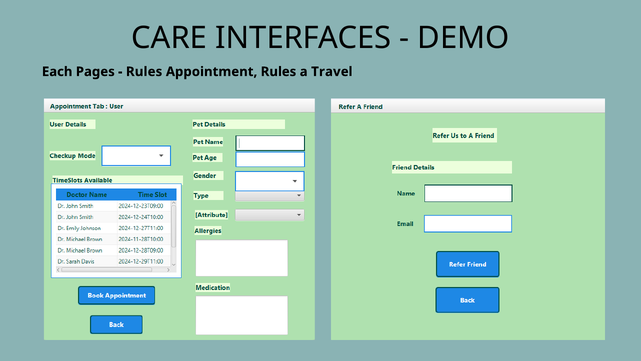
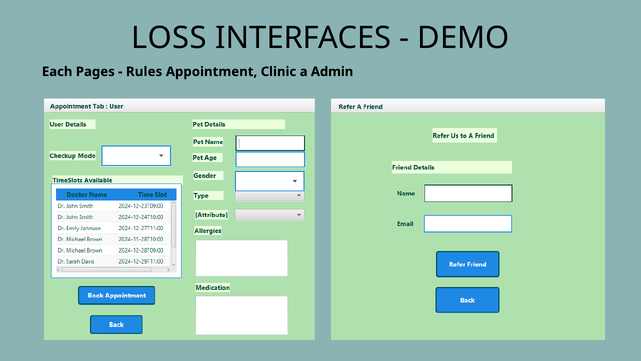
CARE: CARE -> LOSS (169, 38)
Appointment Rules: Rules -> Clinic (278, 72)
Travel: Travel -> Admin (332, 72)
